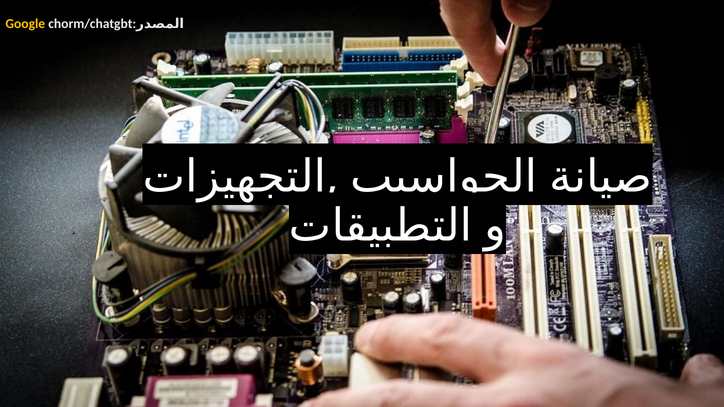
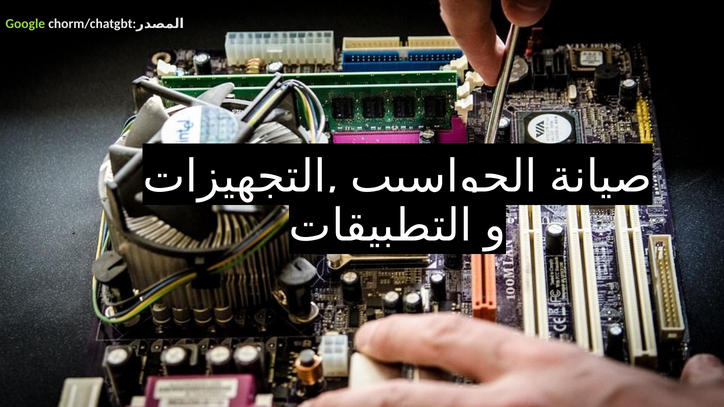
Google colour: yellow -> light green (25, 24)
